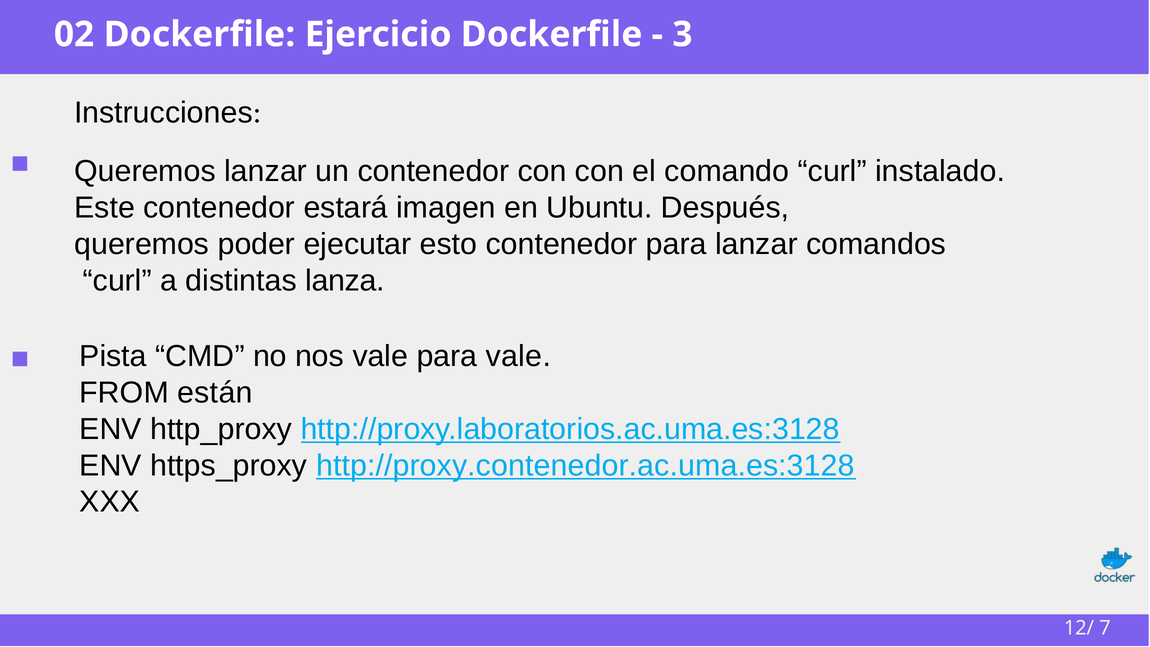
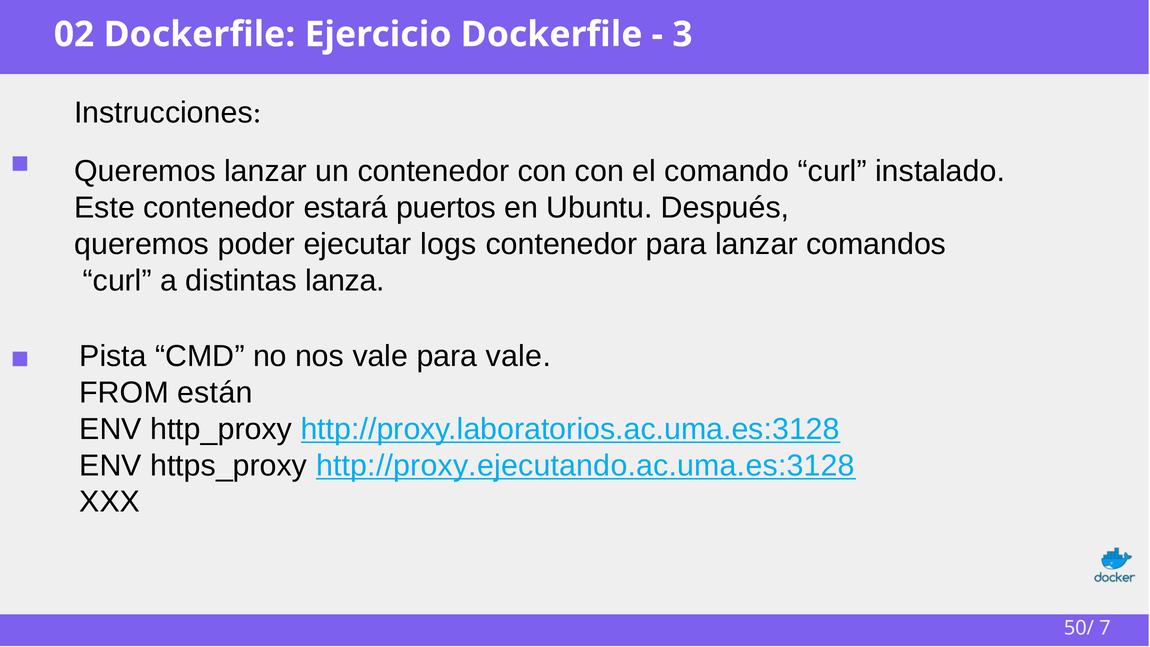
imagen: imagen -> puertos (446, 208)
esto: esto -> logs (448, 244)
http://proxy.contenedor.ac.uma.es:3128: http://proxy.contenedor.ac.uma.es:3128 -> http://proxy.ejecutando.ac.uma.es:3128 (585, 466)
12/: 12/ -> 50/ (1079, 628)
